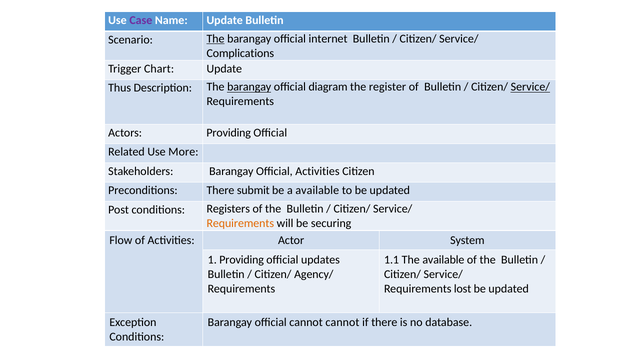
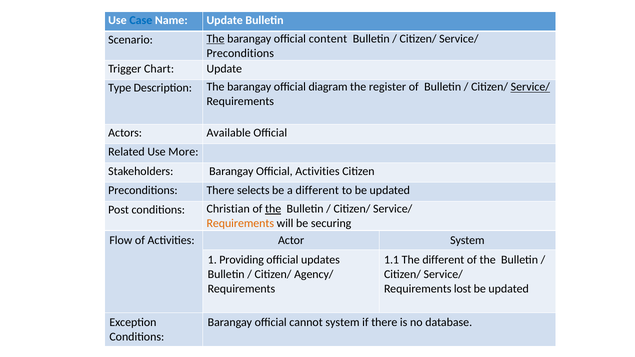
Case colour: purple -> blue (141, 20)
internet: internet -> content (328, 39)
Complications: Complications -> Preconditions (240, 53)
Thus: Thus -> Type (120, 88)
barangay underline: present -> none (249, 87)
Actors Providing: Providing -> Available (229, 133)
submit: submit -> selects (253, 191)
a available: available -> different (317, 191)
Registers: Registers -> Christian (228, 209)
the underline: none -> present (273, 209)
The available: available -> different (443, 260)
cannot cannot: cannot -> system (342, 323)
